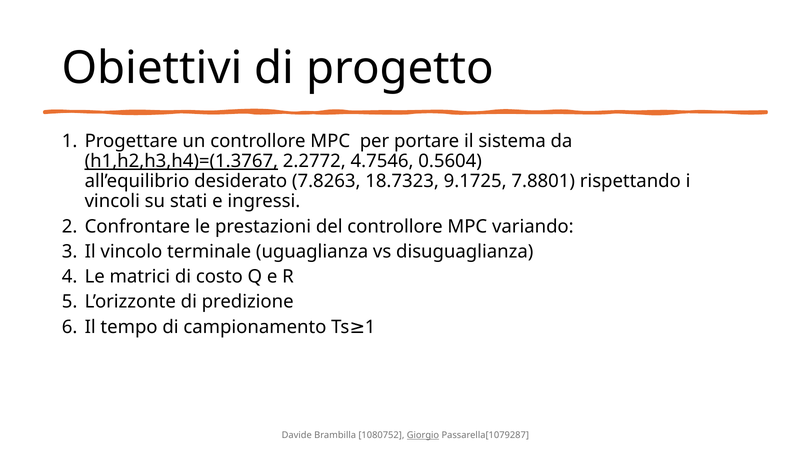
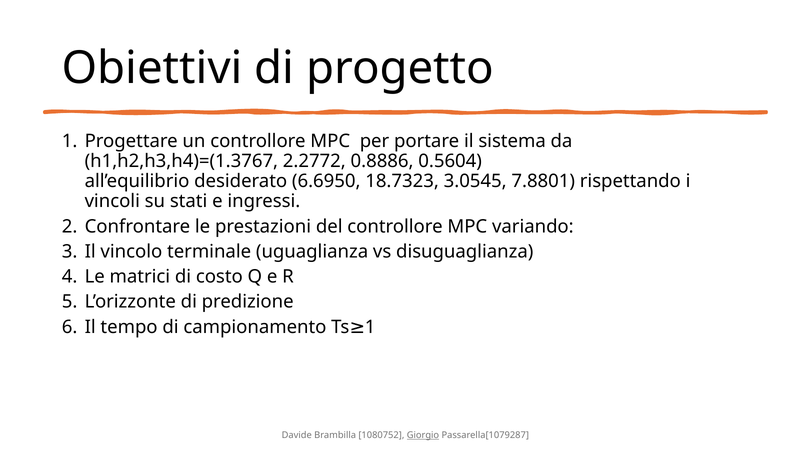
h1,h2,h3,h4)=(1.3767 underline: present -> none (181, 161)
4.7546: 4.7546 -> 0.8886 (382, 161)
7.8263: 7.8263 -> 6.6950 (326, 181)
9.1725: 9.1725 -> 3.0545 (475, 181)
